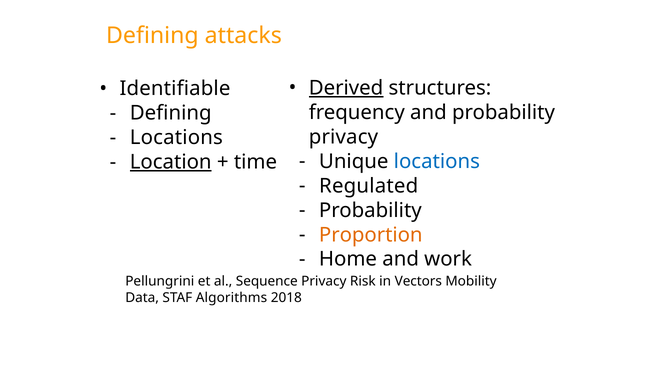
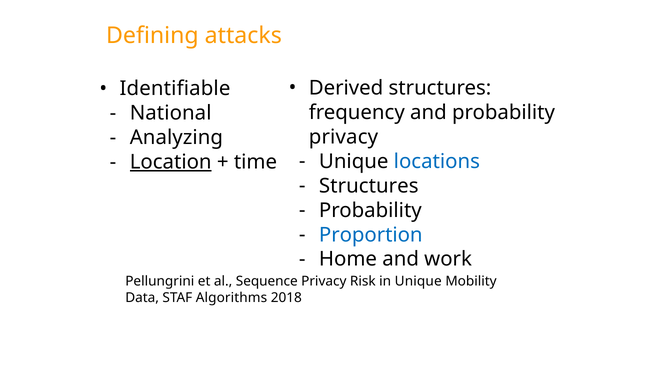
Derived underline: present -> none (346, 88)
Defining: Defining -> National (171, 113)
Locations: Locations -> Analyzing (176, 138)
Regulated: Regulated -> Structures (369, 186)
Proportion colour: orange -> blue (371, 235)
in Vectors: Vectors -> Unique (418, 282)
